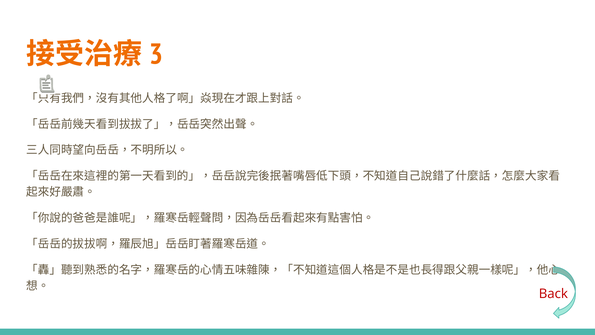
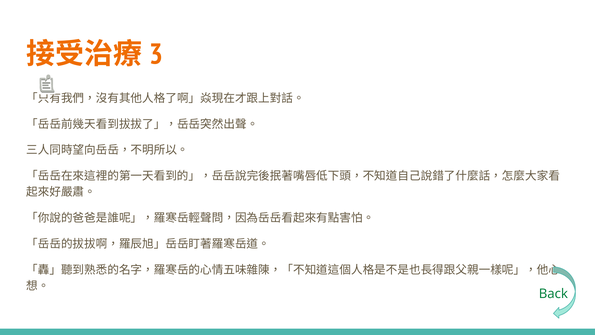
Back colour: red -> green (553, 293)
